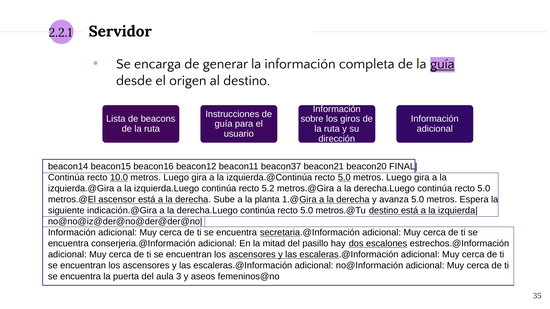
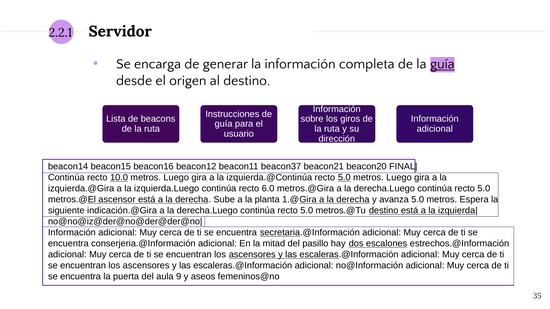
5.2: 5.2 -> 6.0 (268, 189)
3: 3 -> 9 (179, 277)
